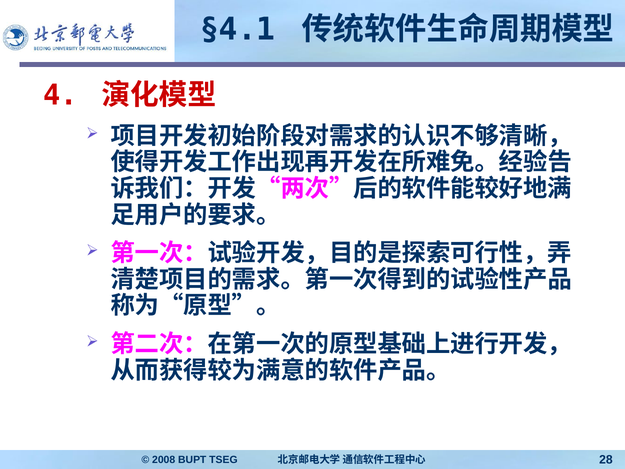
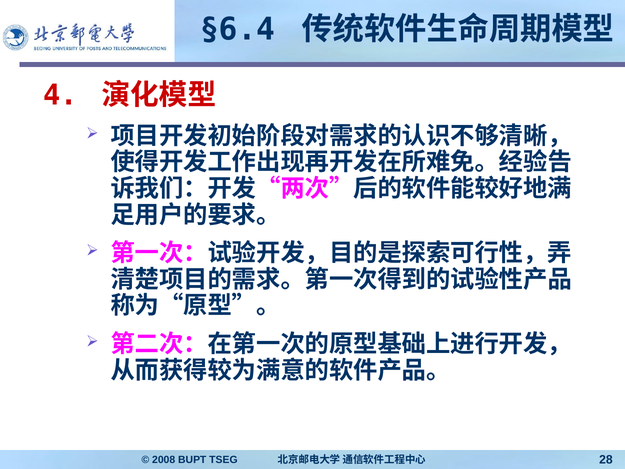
§4.1: §4.1 -> §6.4 (238, 29)
